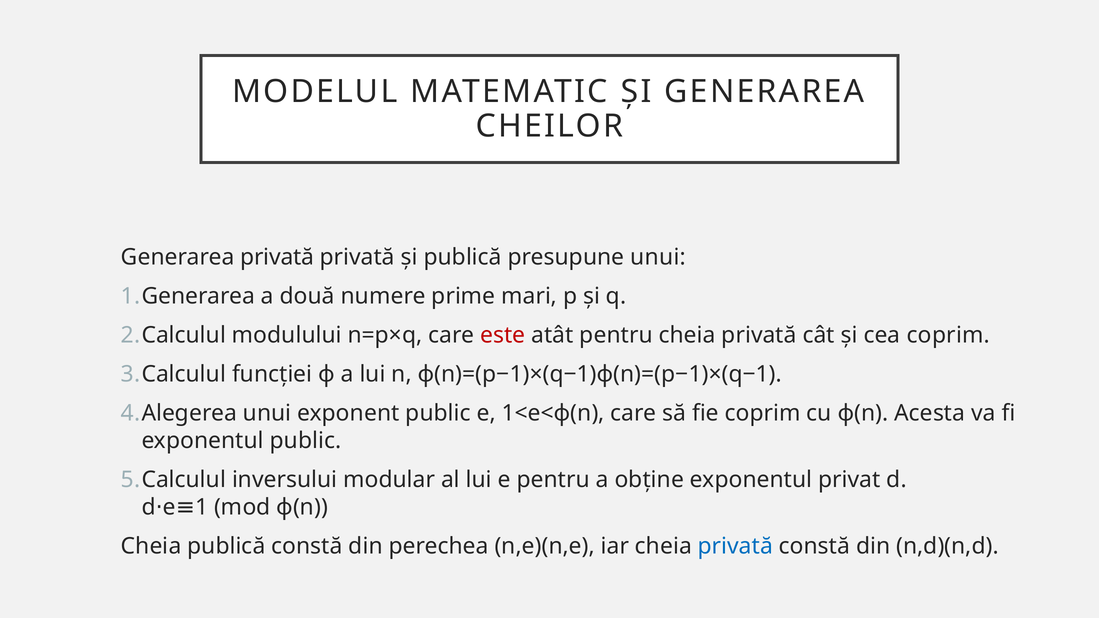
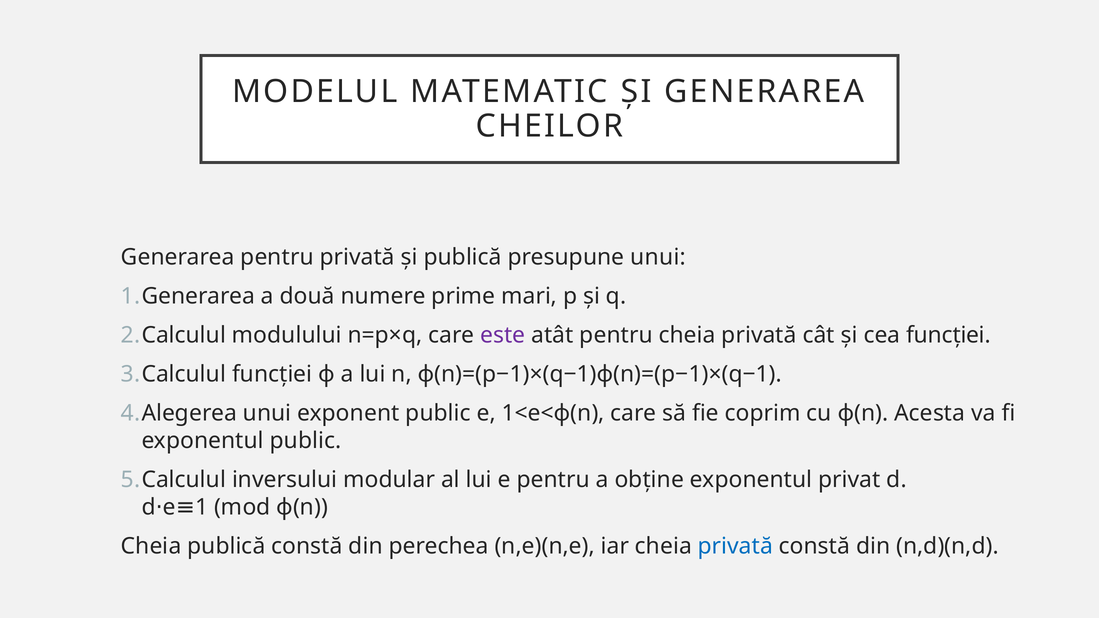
Generarea privată: privată -> pentru (277, 257)
este colour: red -> purple (503, 335)
cea coprim: coprim -> funcției (949, 335)
